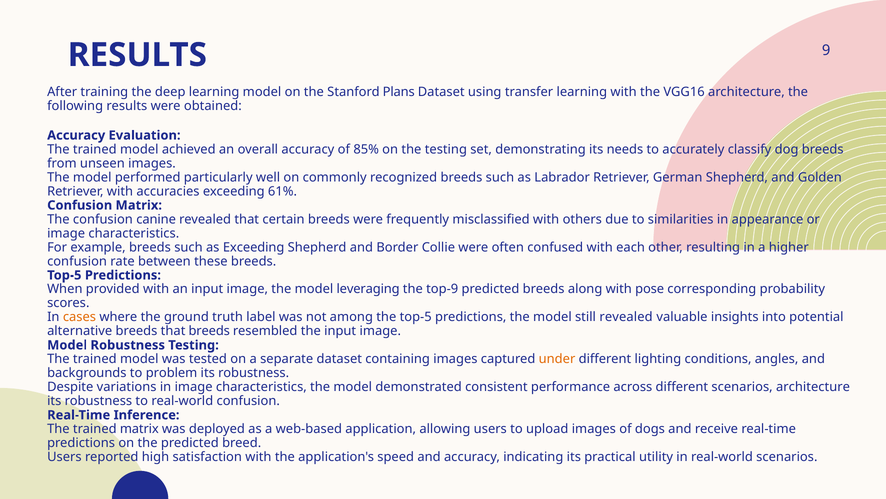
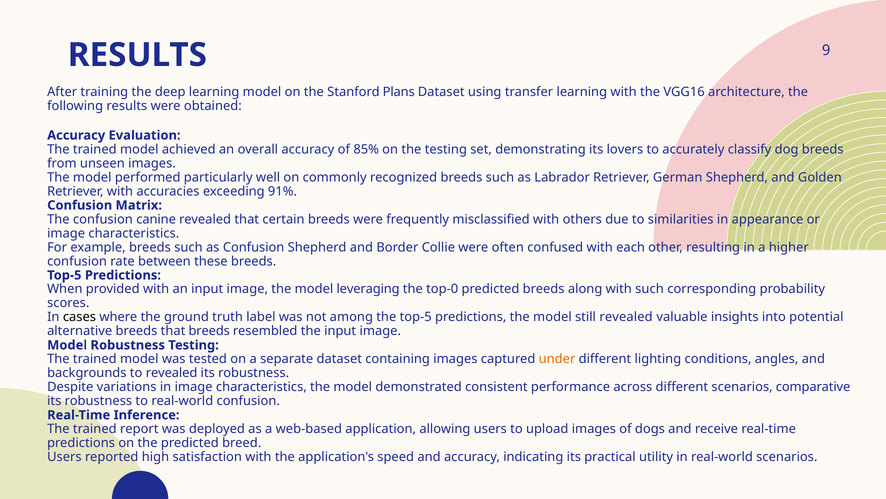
needs: needs -> lovers (625, 149)
61%: 61% -> 91% (282, 191)
as Exceeding: Exceeding -> Confusion (254, 247)
top-9: top-9 -> top-0 (442, 289)
with pose: pose -> such (650, 289)
cases colour: orange -> black (79, 317)
to problem: problem -> revealed (172, 373)
scenarios architecture: architecture -> comparative (813, 387)
trained matrix: matrix -> report (139, 429)
